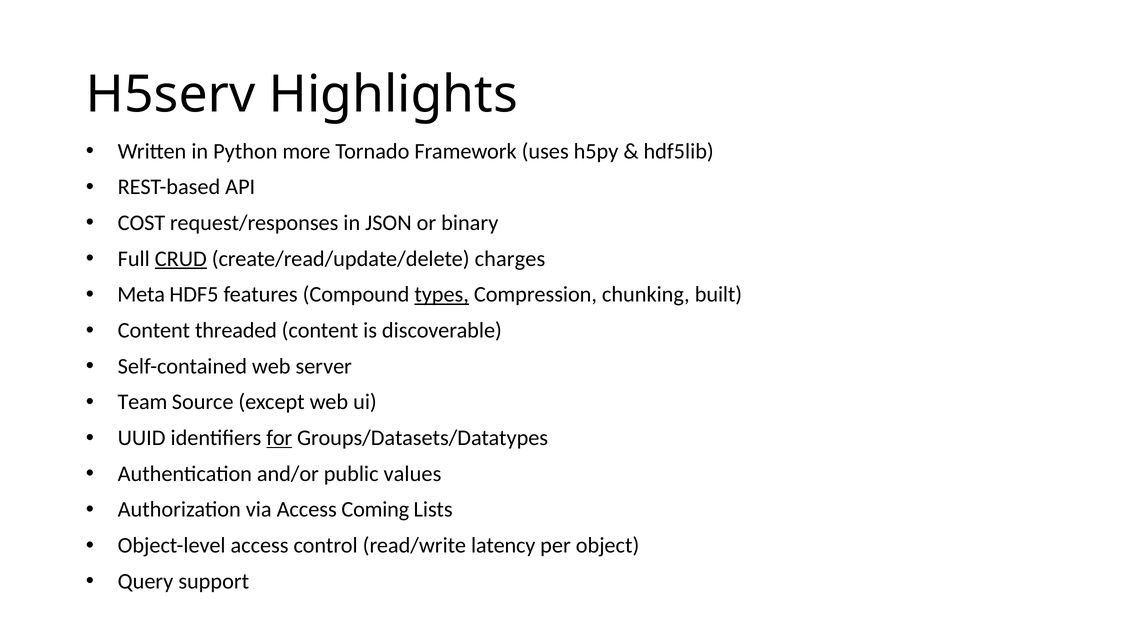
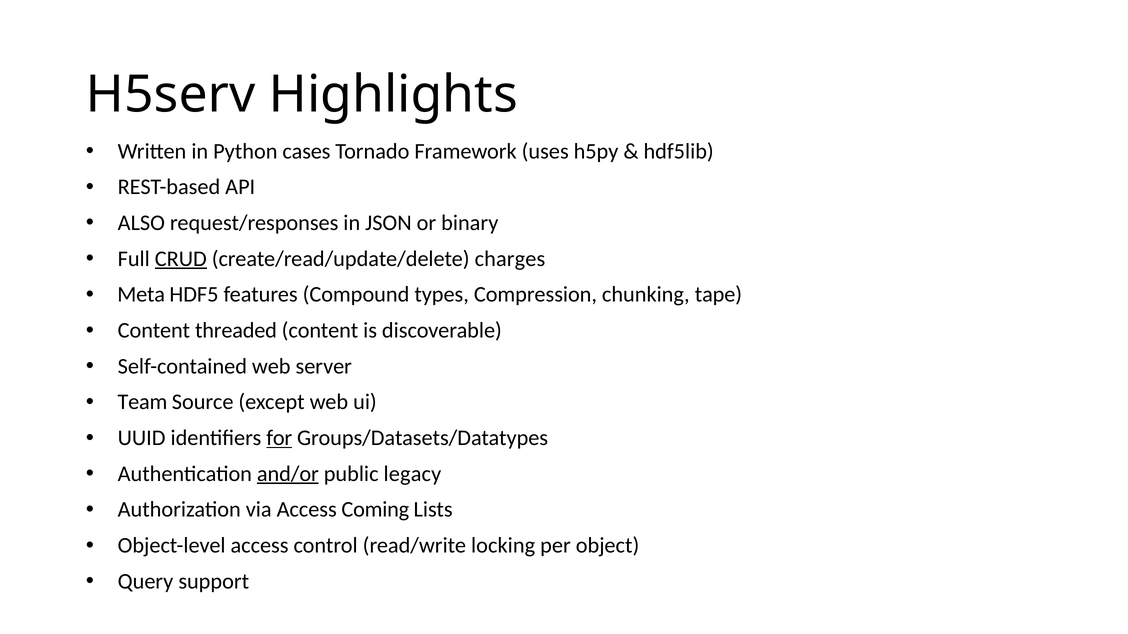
more: more -> cases (306, 151)
COST: COST -> ALSO (141, 223)
types underline: present -> none (442, 295)
built: built -> tape (718, 295)
and/or underline: none -> present (288, 474)
values: values -> legacy (412, 474)
latency: latency -> locking (503, 546)
